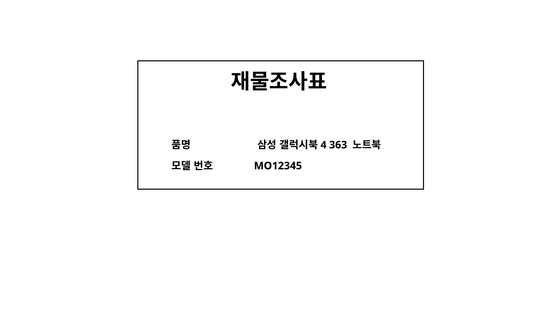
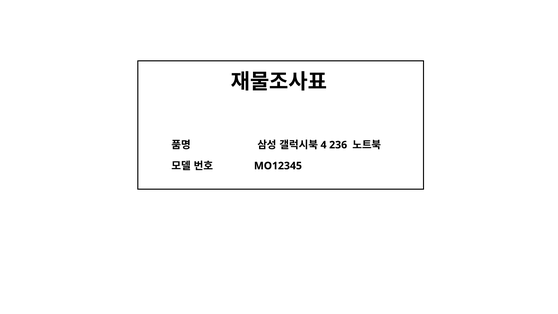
363: 363 -> 236 (338, 145)
